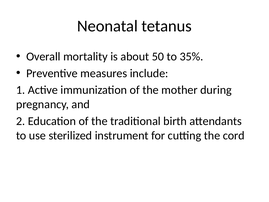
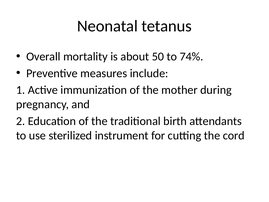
35%: 35% -> 74% (191, 56)
